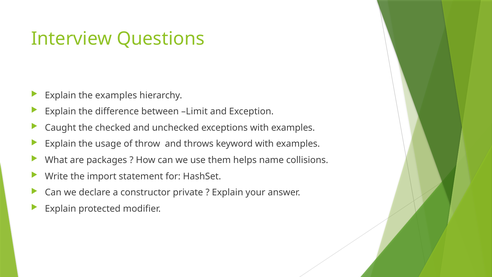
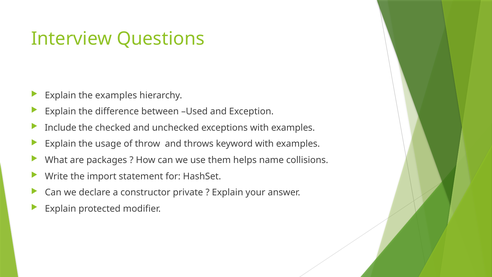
Limit: Limit -> Used (194, 111)
Caught: Caught -> Include (61, 128)
